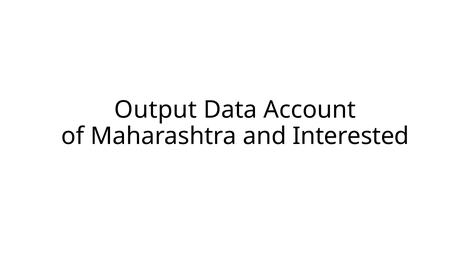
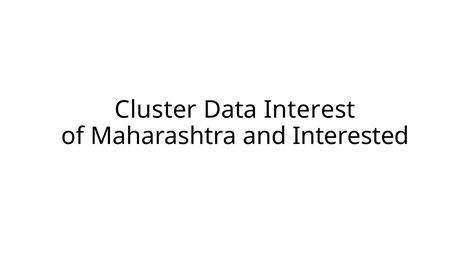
Output: Output -> Cluster (156, 110)
Account: Account -> Interest (310, 110)
